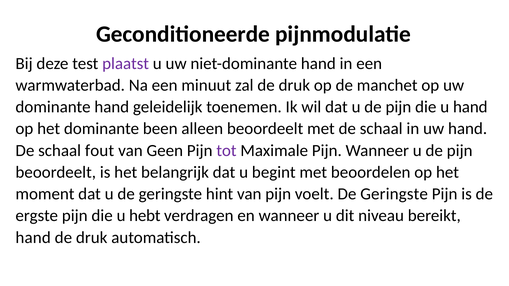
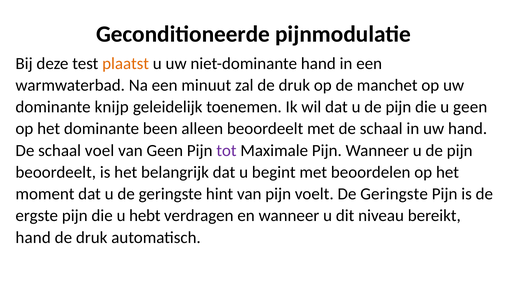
plaatst colour: purple -> orange (126, 64)
dominante hand: hand -> knijp (112, 107)
u hand: hand -> geen (470, 107)
fout: fout -> voel (100, 151)
